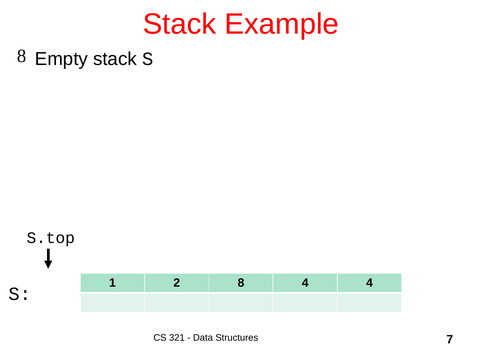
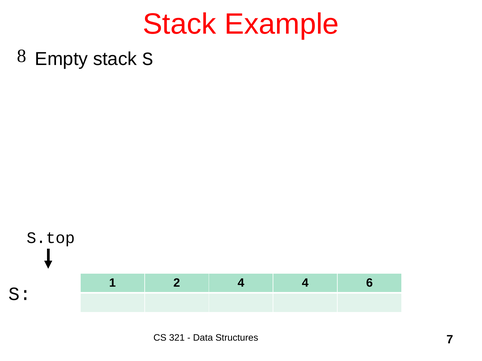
2 8: 8 -> 4 (241, 283)
4 4: 4 -> 6 (369, 283)
